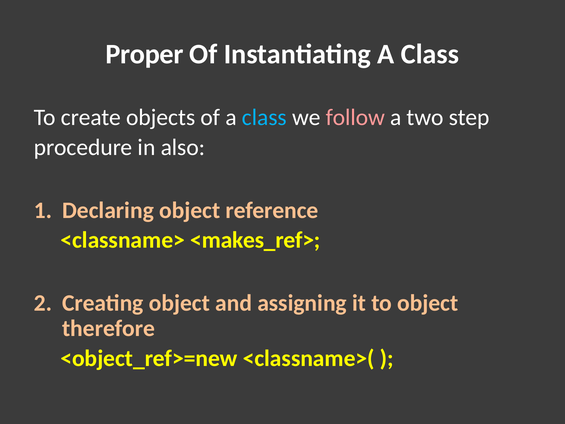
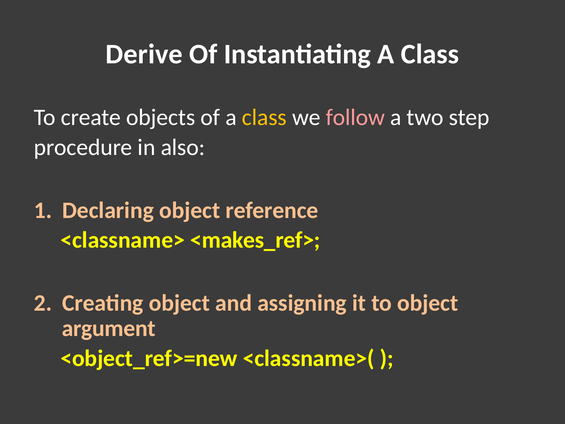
Proper: Proper -> Derive (144, 54)
class colour: light blue -> yellow (264, 117)
therefore: therefore -> argument (109, 328)
